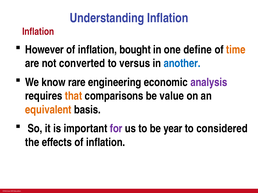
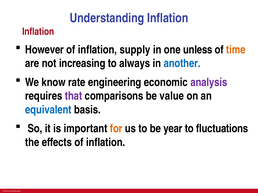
bought: bought -> supply (135, 50)
define: define -> unless (198, 50)
converted: converted -> increasing (82, 64)
versus: versus -> always (135, 64)
rare: rare -> rate (77, 82)
that colour: orange -> purple (74, 96)
equivalent colour: orange -> blue (48, 110)
for colour: purple -> orange (116, 129)
considered: considered -> fluctuations (222, 129)
